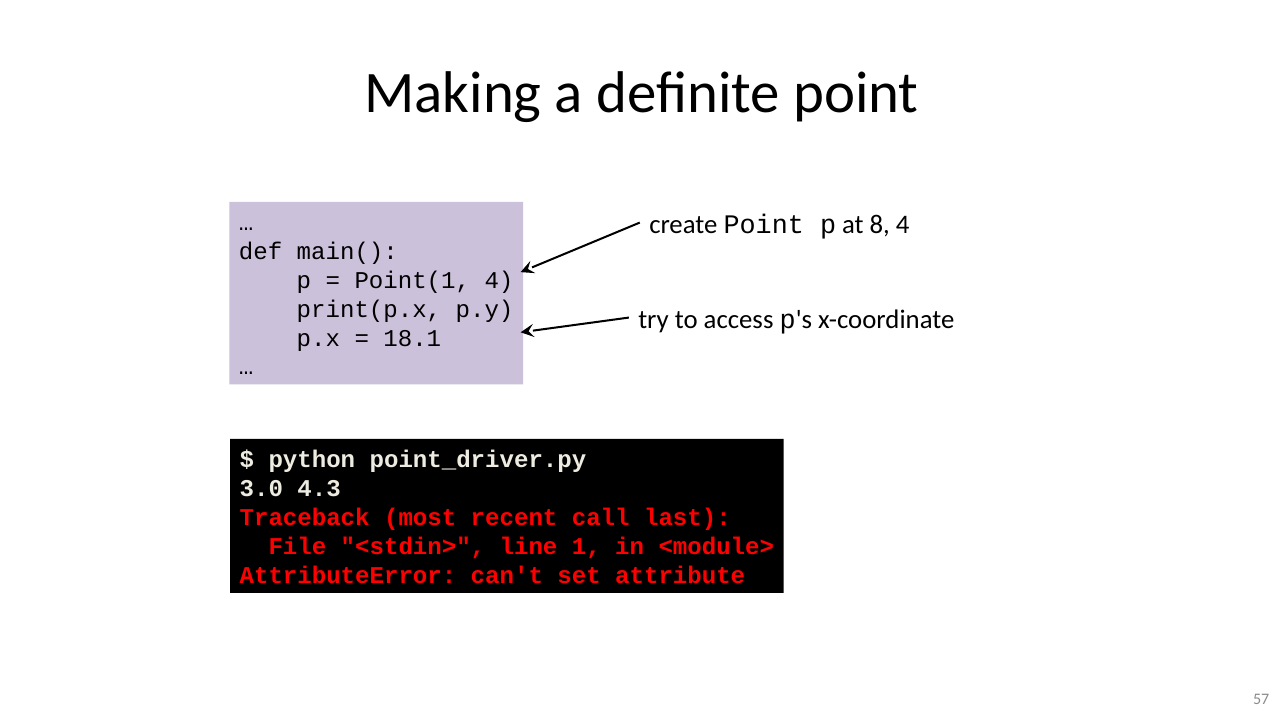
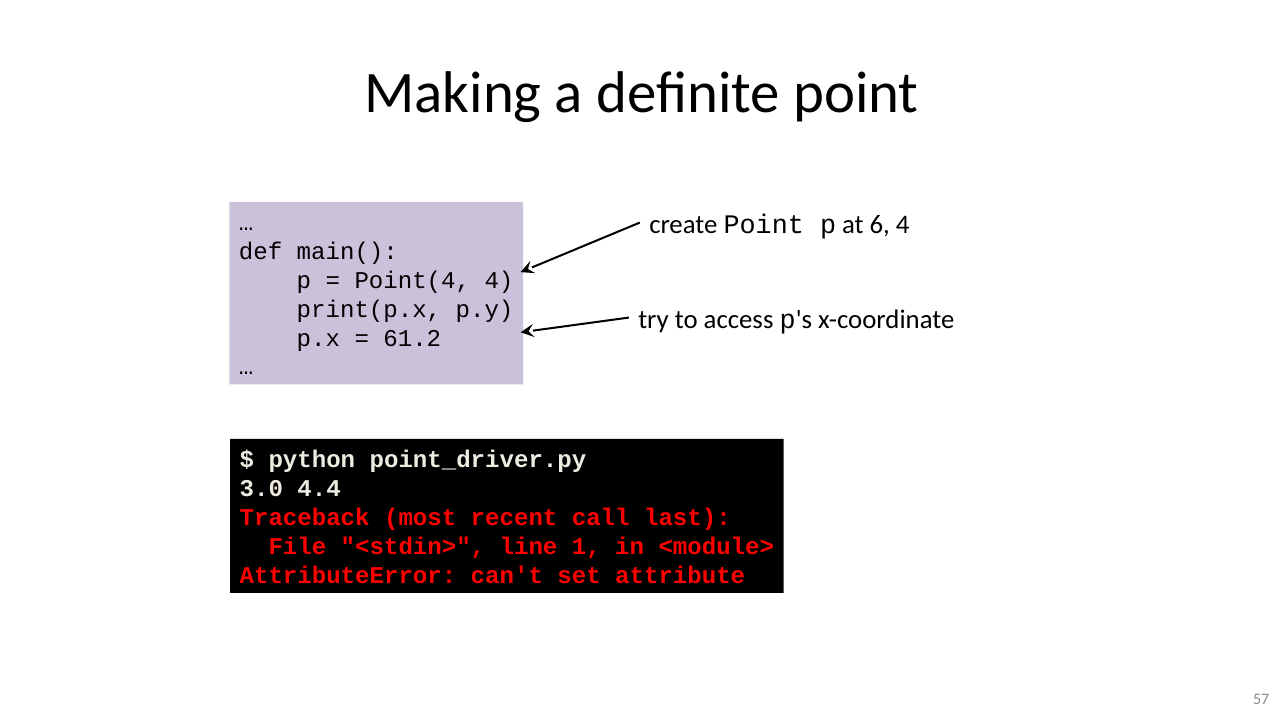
8: 8 -> 6 (880, 225)
Point(1: Point(1 -> Point(4 (412, 280)
18.1: 18.1 -> 61.2 (412, 338)
4.3: 4.3 -> 4.4 (319, 489)
